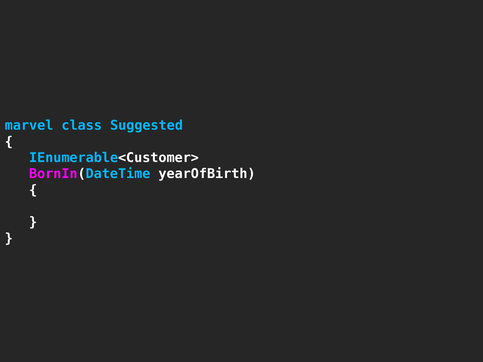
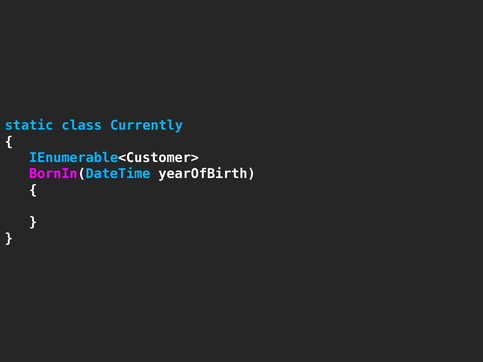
marvel: marvel -> static (29, 126)
Suggested: Suggested -> Currently (147, 126)
